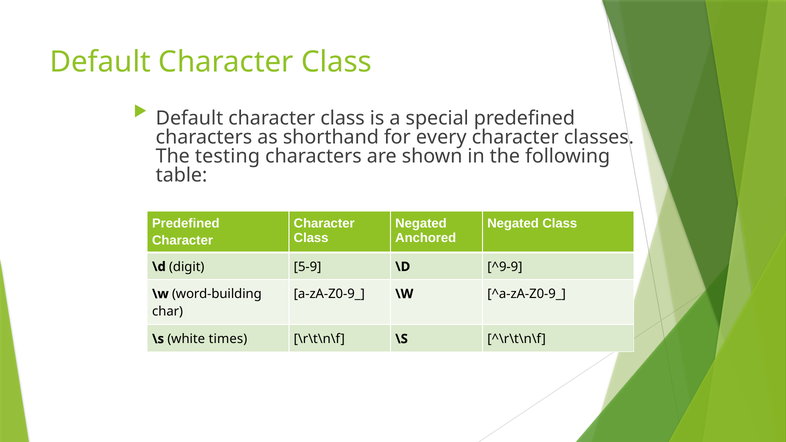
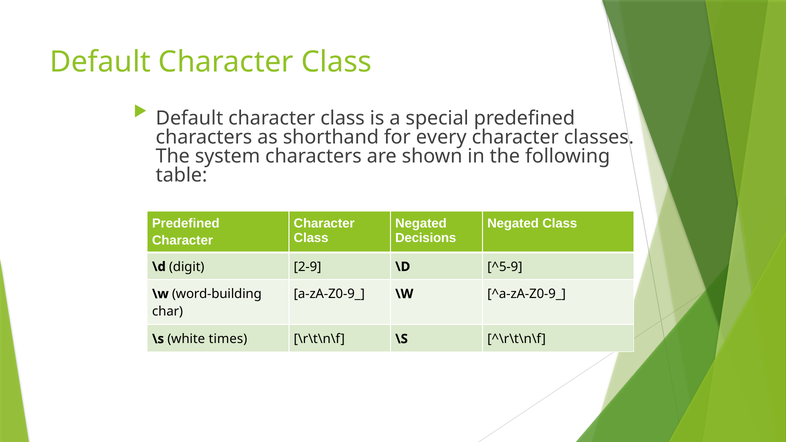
testing: testing -> system (228, 156)
Anchored: Anchored -> Decisions (426, 238)
5-9: 5-9 -> 2-9 (308, 267)
^9-9: ^9-9 -> ^5-9 (505, 267)
